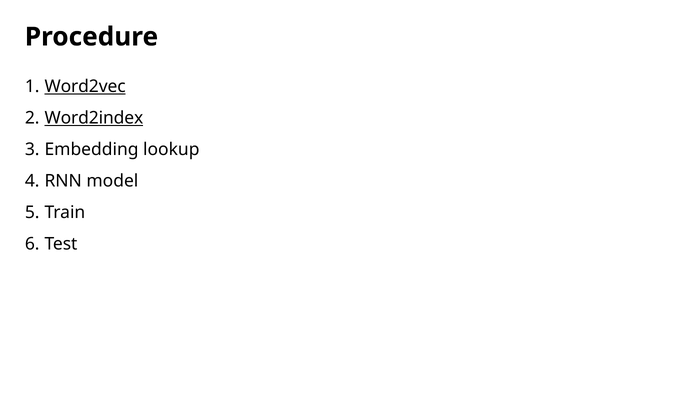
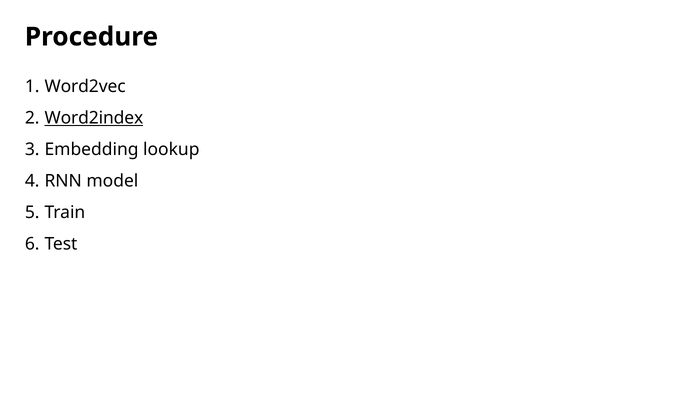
Word2vec underline: present -> none (85, 87)
